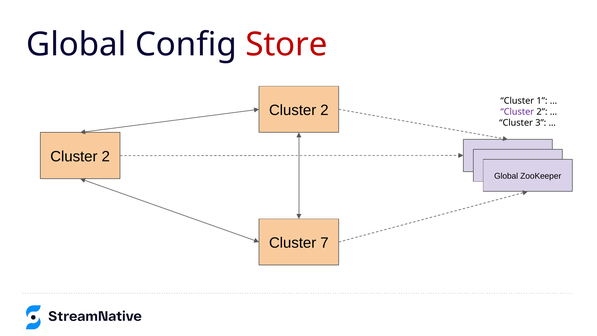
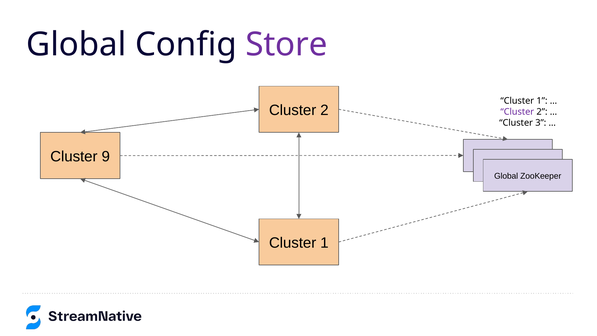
Store colour: red -> purple (286, 45)
2: 2 -> 9 (106, 157)
7: 7 -> 1 (324, 243)
